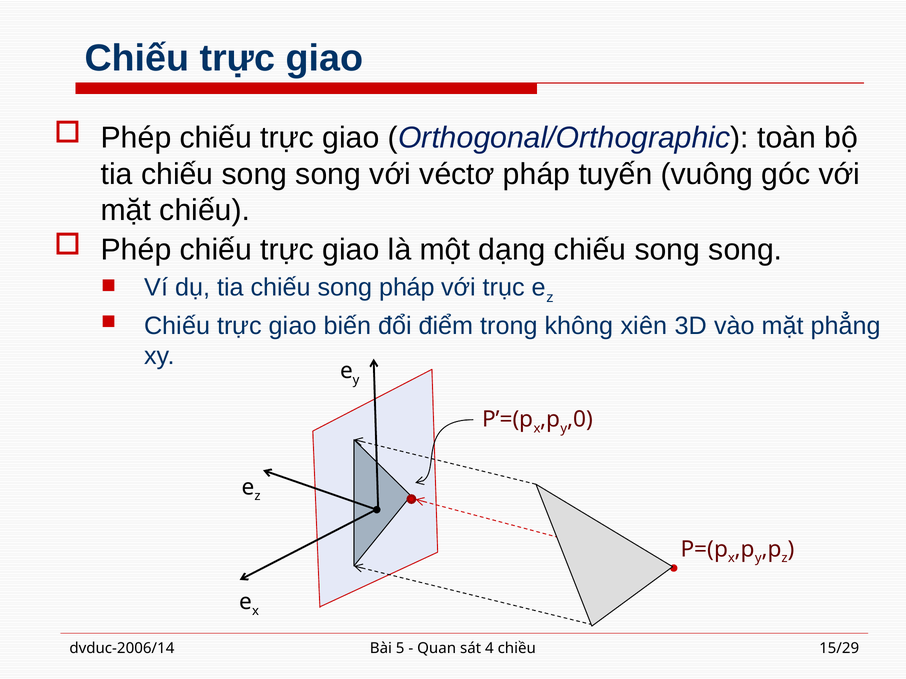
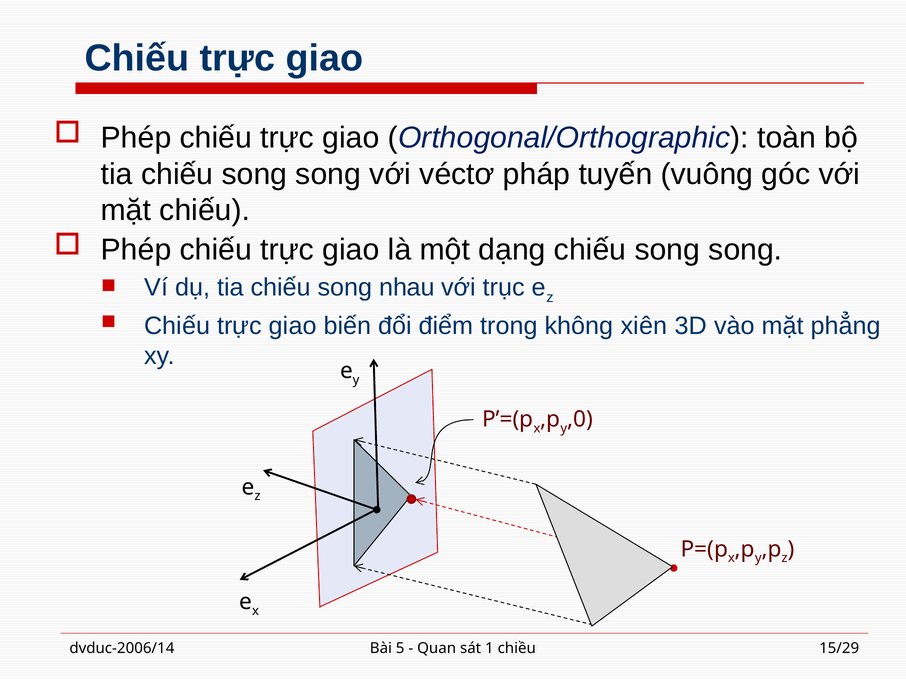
song pháp: pháp -> nhau (407, 288)
4: 4 -> 1 (489, 649)
